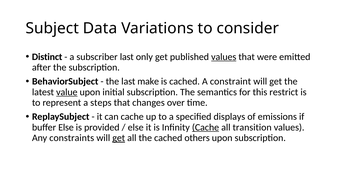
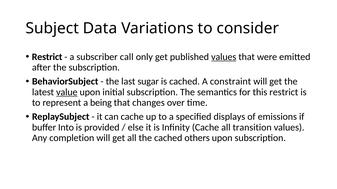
Distinct: Distinct -> Restrict (47, 57)
subscriber last: last -> call (127, 57)
make: make -> sugar (148, 82)
steps: steps -> being (101, 103)
buffer Else: Else -> Into (66, 128)
Cache underline: present -> none (206, 128)
constraints: constraints -> completion (72, 138)
get underline: present -> none (119, 138)
